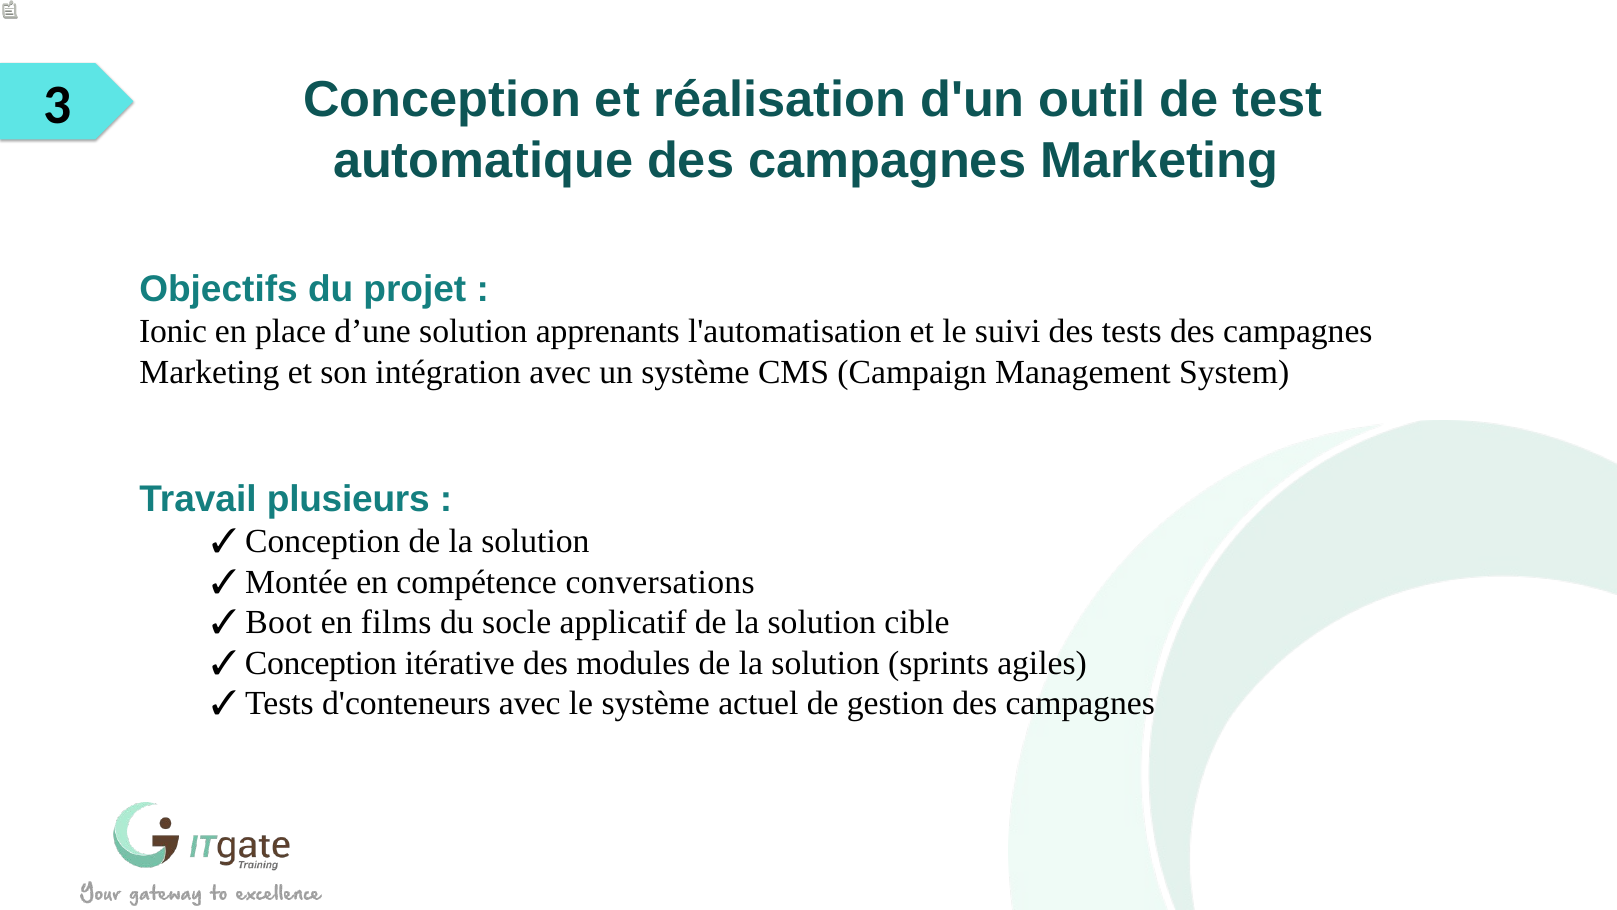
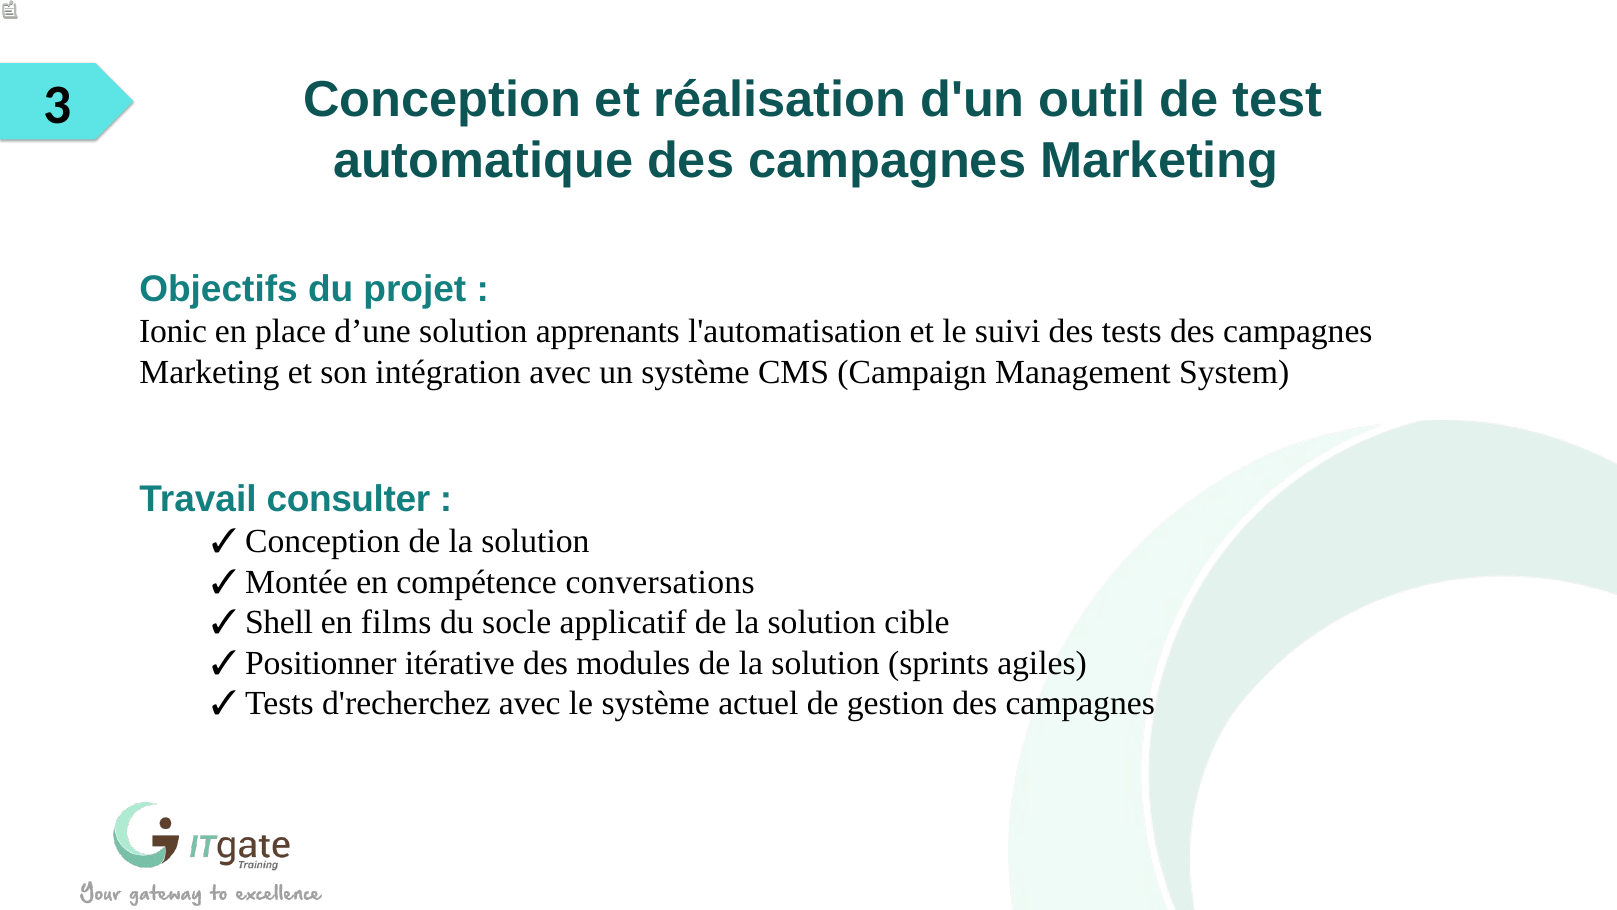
plusieurs: plusieurs -> consulter (348, 499)
Boot: Boot -> Shell (279, 622)
Conception: Conception -> Positionner (321, 663)
d'conteneurs: d'conteneurs -> d'recherchez (406, 703)
